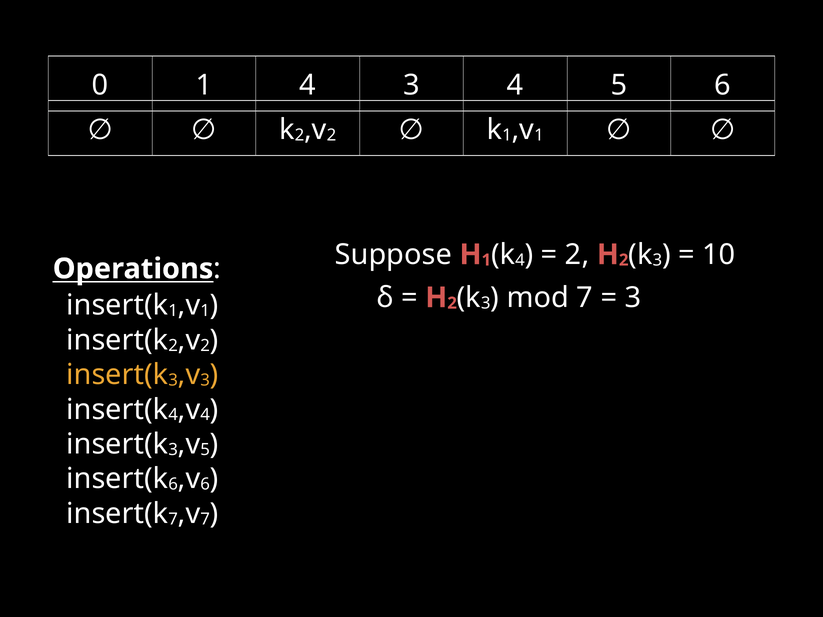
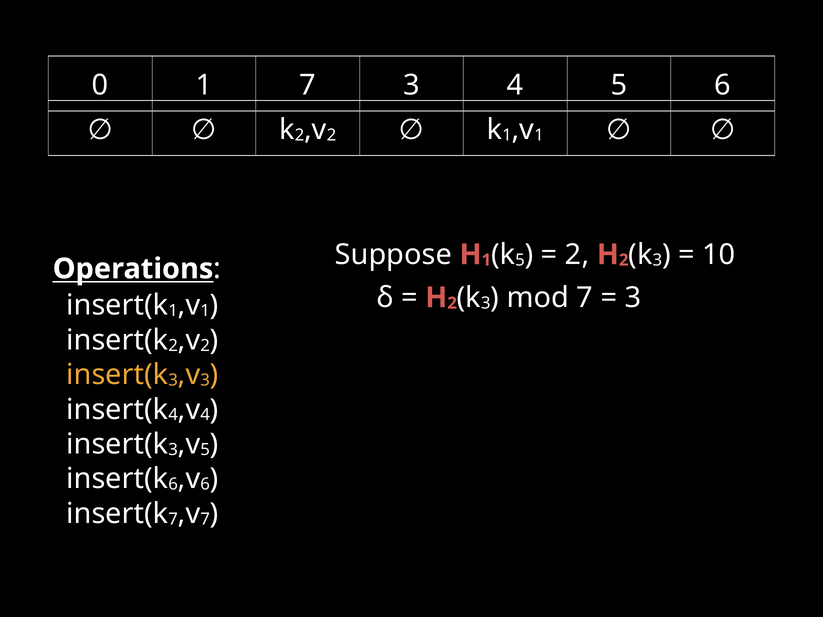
1 4: 4 -> 7 (308, 85)
4: 4 -> 5 (520, 260)
